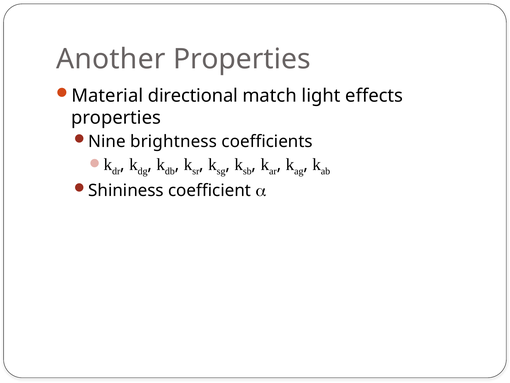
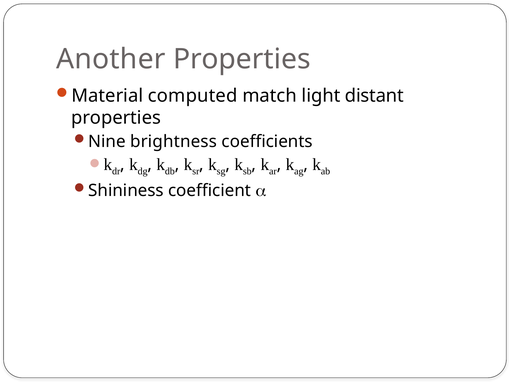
directional: directional -> computed (193, 96)
effects: effects -> distant (374, 96)
